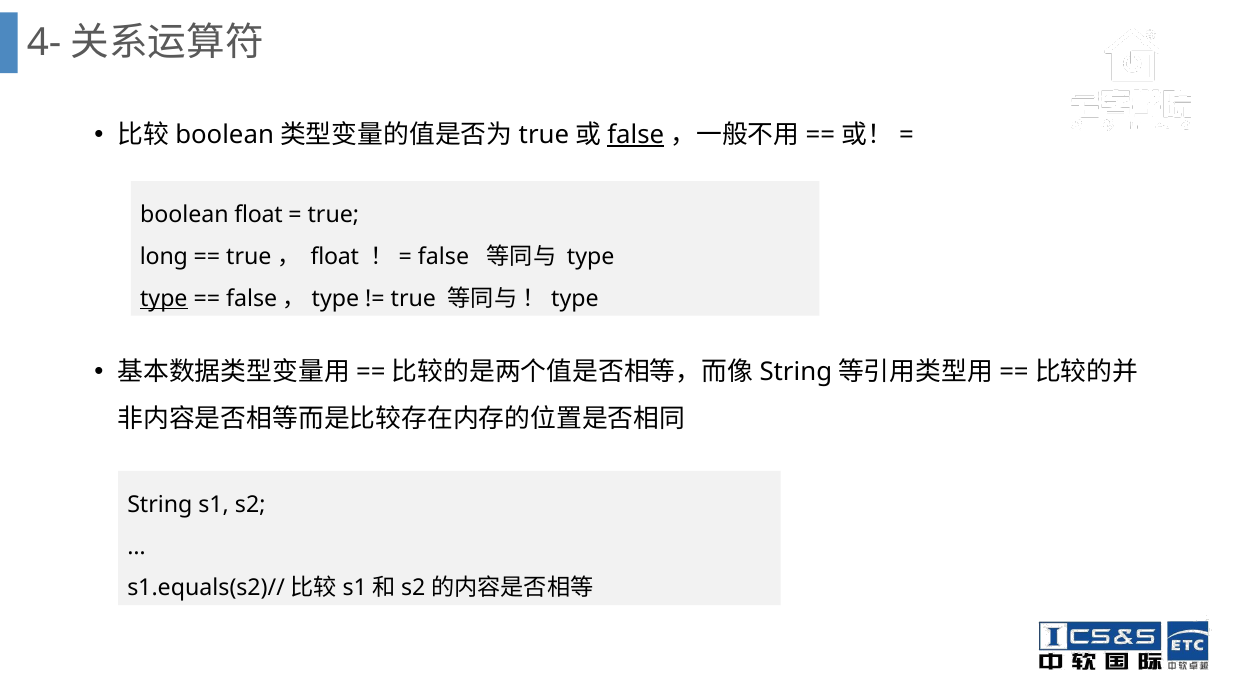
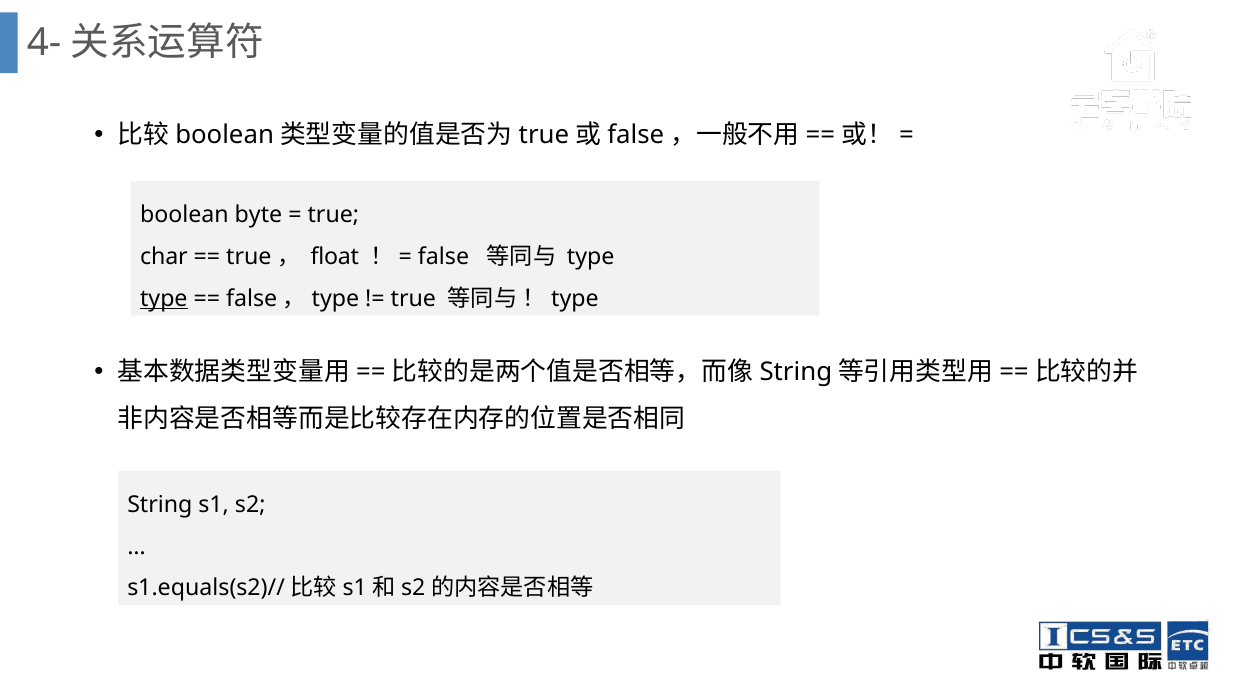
false underline: present -> none (636, 135)
boolean float: float -> byte (258, 215)
long: long -> char (164, 257)
